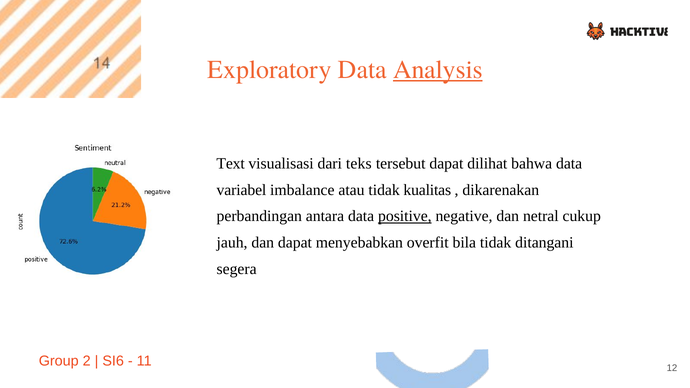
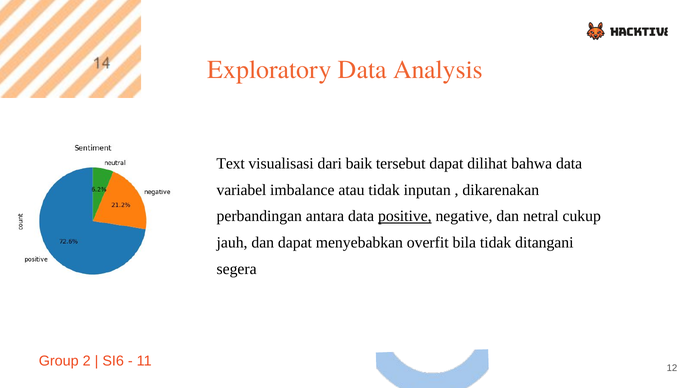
Analysis underline: present -> none (438, 70)
teks: teks -> baik (359, 164)
kualitas: kualitas -> inputan (427, 190)
